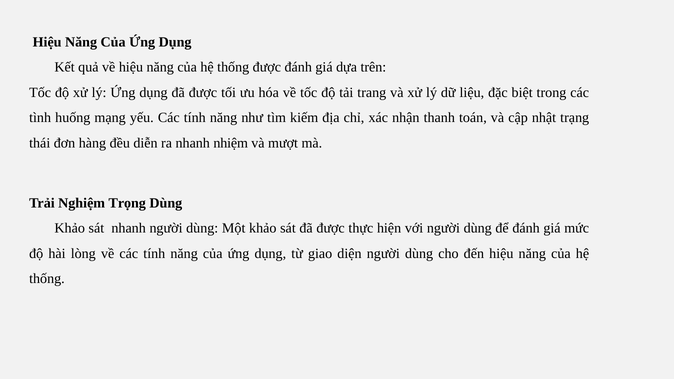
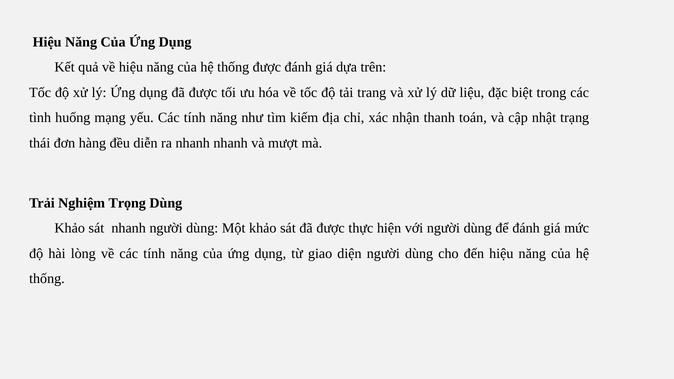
nhanh nhiệm: nhiệm -> nhanh (231, 143)
